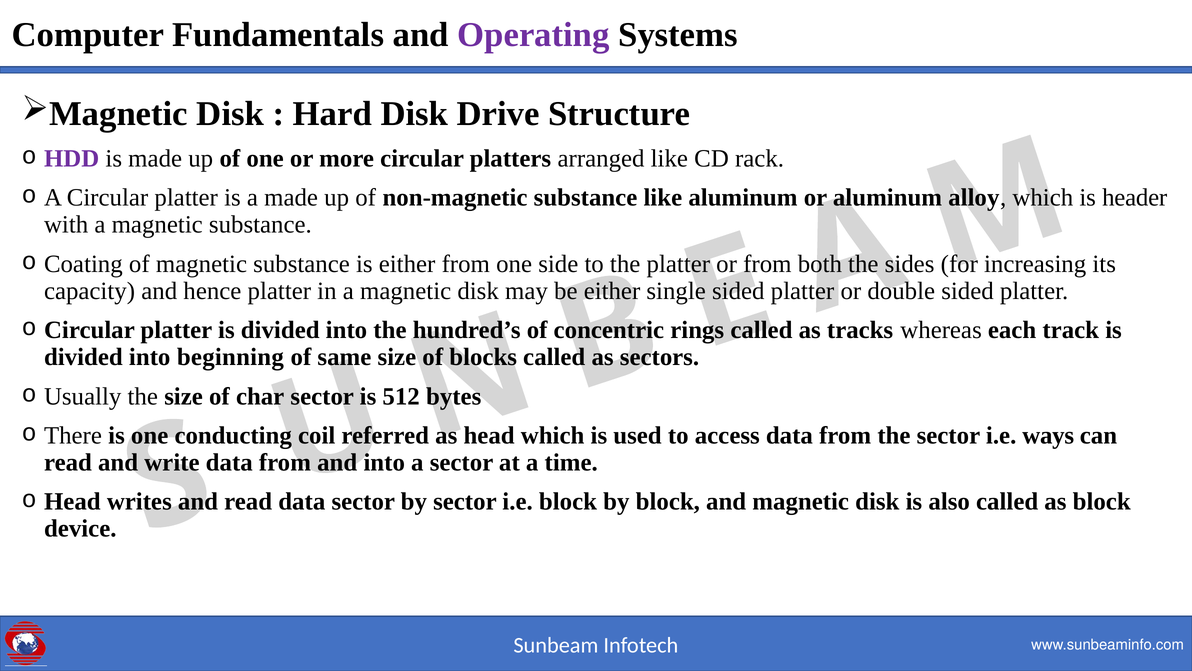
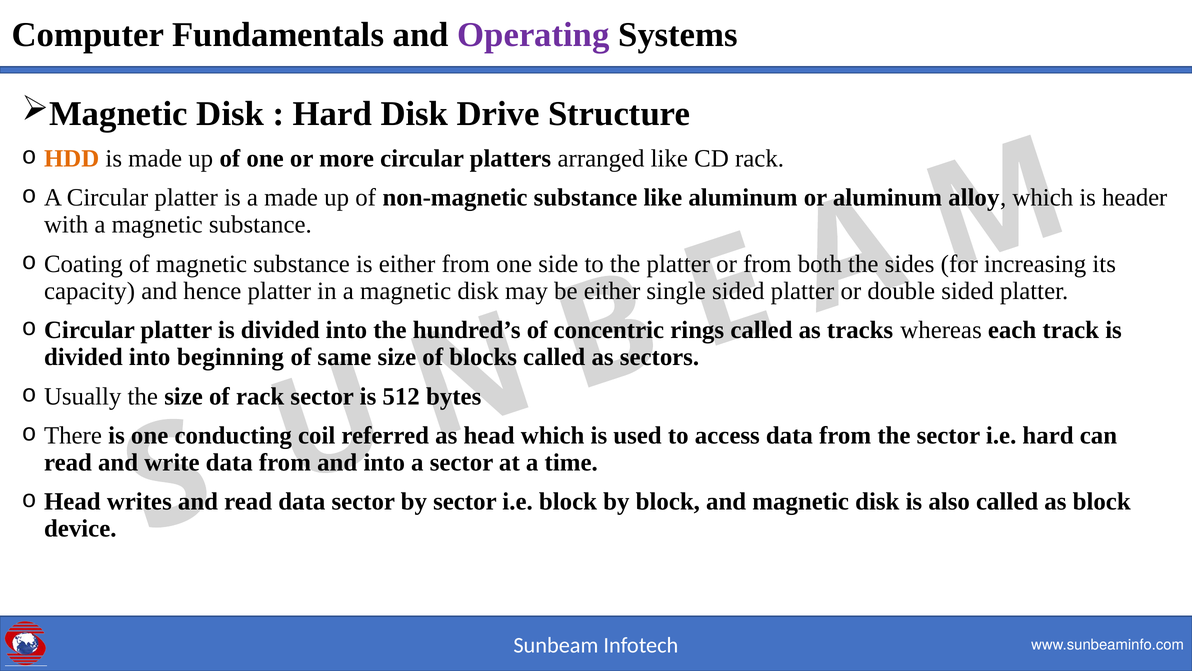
HDD colour: purple -> orange (72, 158)
of char: char -> rack (260, 396)
i.e ways: ways -> hard (1048, 435)
